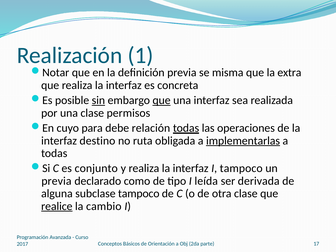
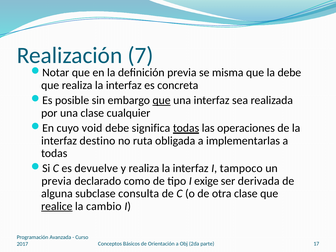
1: 1 -> 7 (141, 55)
la extra: extra -> debe (289, 73)
sin underline: present -> none (98, 100)
permisos: permisos -> cualquier (128, 113)
para: para -> void (92, 128)
relación: relación -> significa (151, 128)
implementarlas underline: present -> none (243, 141)
conjunto: conjunto -> devuelve (96, 168)
leída: leída -> exige (206, 181)
subclase tampoco: tampoco -> consulta (139, 194)
